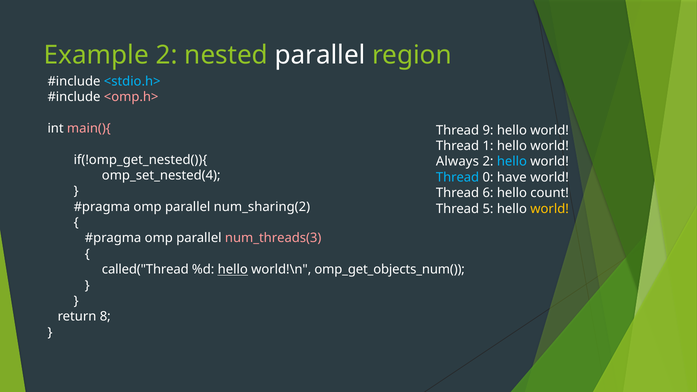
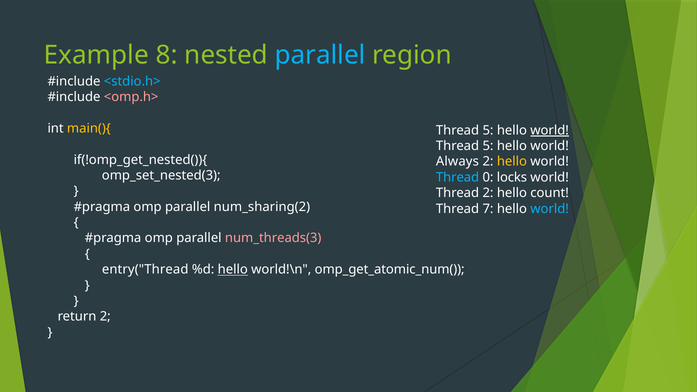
Example 2: 2 -> 8 (167, 55)
parallel colour: white -> light blue (320, 55)
main(){ colour: pink -> yellow (89, 128)
9: 9 -> 5 (488, 130)
world underline: none -> present (550, 130)
1: 1 -> 5 (488, 146)
hello colour: light blue -> yellow (512, 162)
omp_set_nested(4: omp_set_nested(4 -> omp_set_nested(3 (161, 175)
have: have -> locks (512, 177)
Thread 6: 6 -> 2 (488, 193)
5: 5 -> 7 (488, 209)
world colour: yellow -> light blue (550, 209)
called("Thread: called("Thread -> entry("Thread (145, 270)
omp_get_objects_num(: omp_get_objects_num( -> omp_get_atomic_num( (390, 270)
return 8: 8 -> 2 (105, 317)
